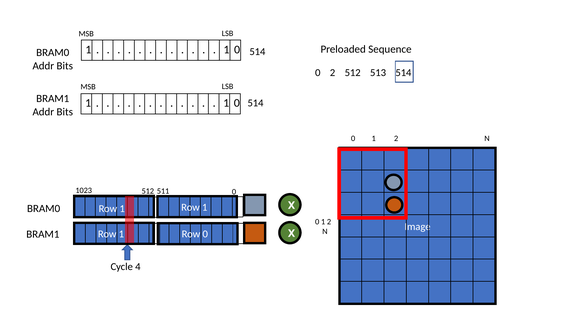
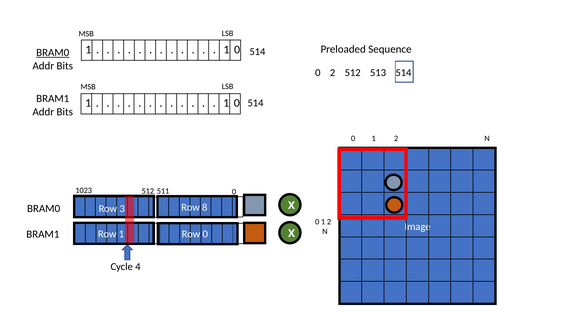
BRAM0 underline: none -> present (53, 53)
1: 1 -> 8 (205, 207)
1: 1 -> 3 (122, 209)
